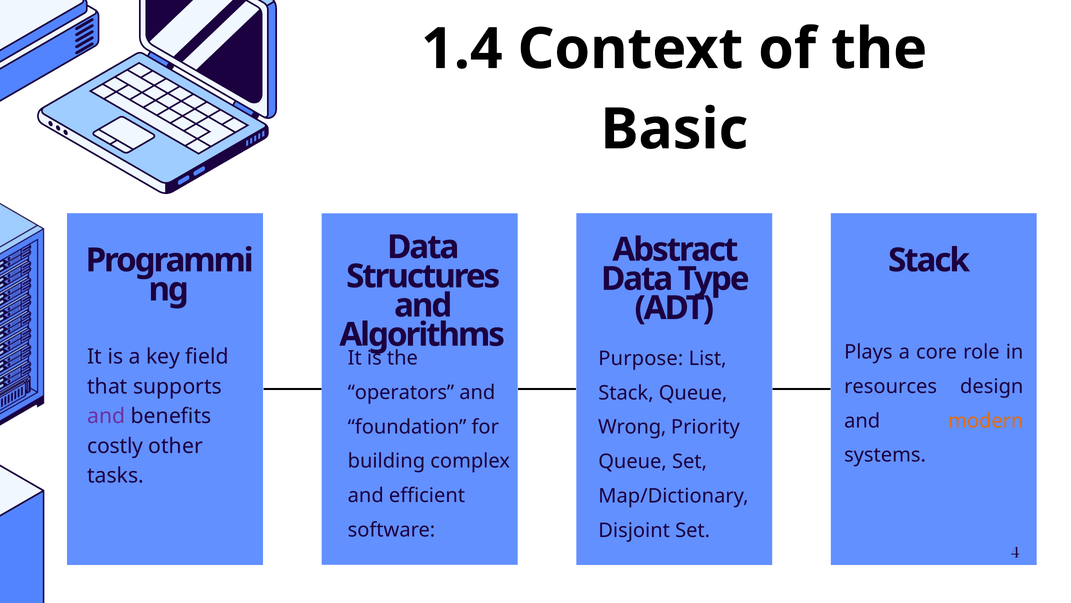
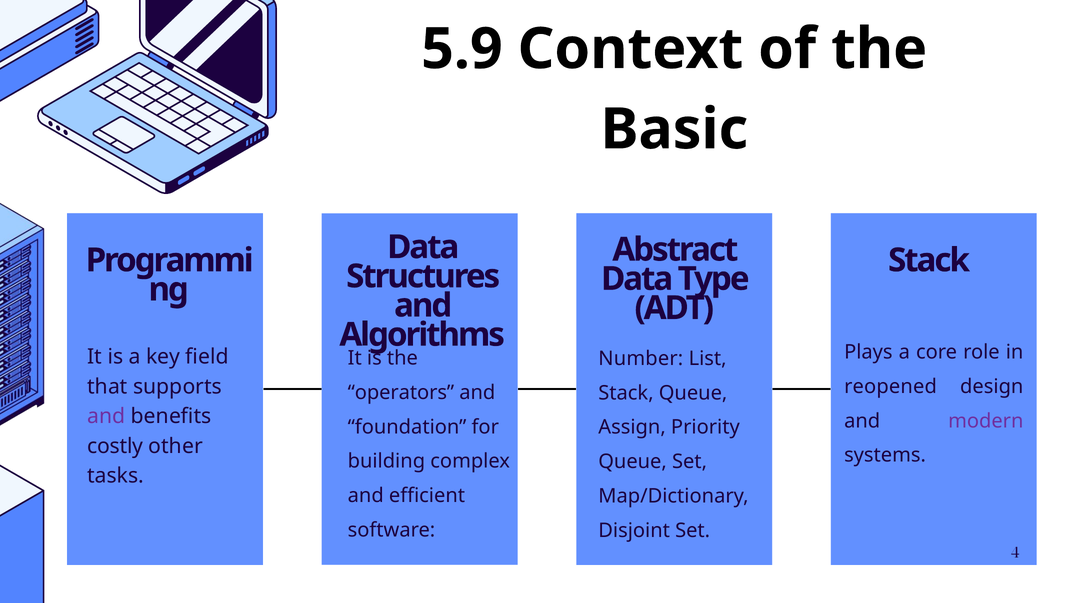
1.4: 1.4 -> 5.9 (462, 49)
Purpose: Purpose -> Number (641, 358)
resources: resources -> reopened (891, 386)
modern colour: orange -> purple (986, 421)
Wrong: Wrong -> Assign (632, 427)
